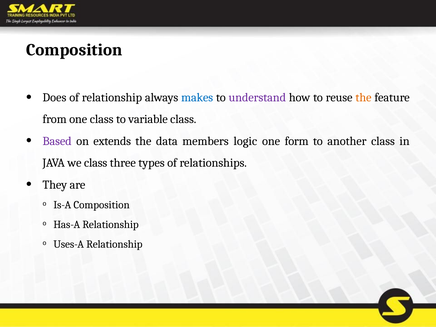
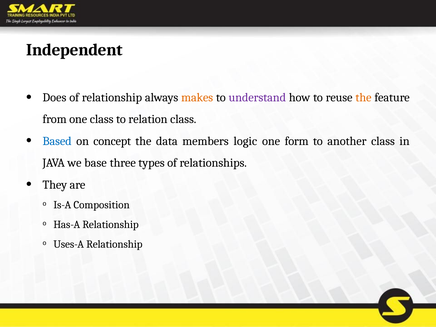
Composition: Composition -> Independent (74, 50)
makes colour: blue -> orange (197, 97)
variable: variable -> relation (148, 119)
Based colour: purple -> blue (57, 141)
extends: extends -> concept (112, 141)
we class: class -> base (96, 163)
